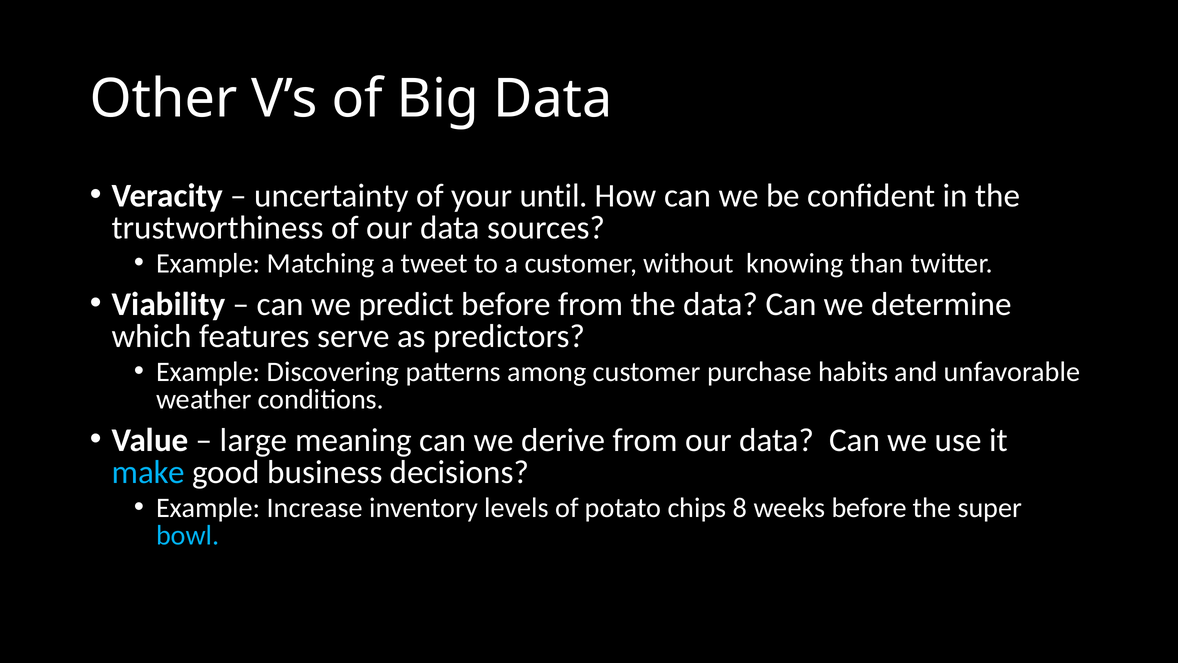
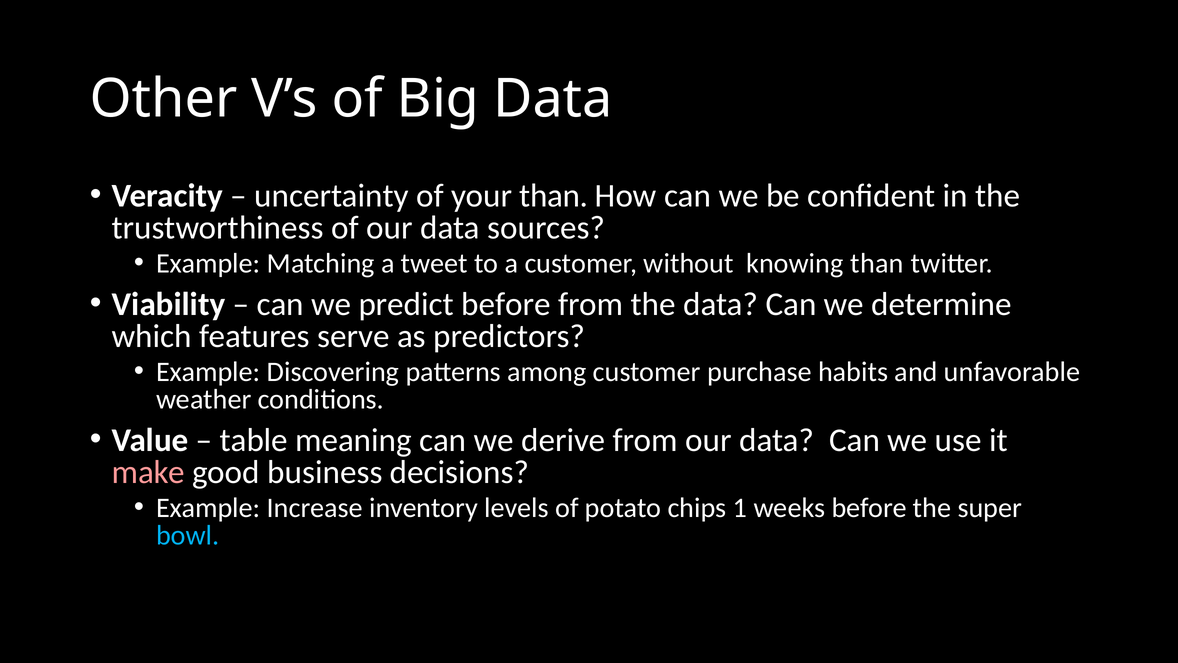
your until: until -> than (554, 196)
large: large -> table (254, 440)
make colour: light blue -> pink (148, 472)
8: 8 -> 1 (740, 508)
